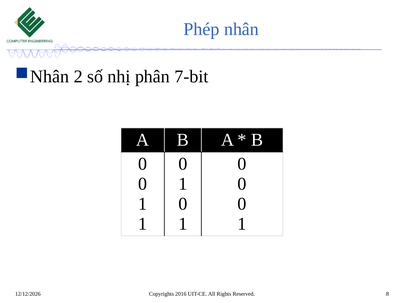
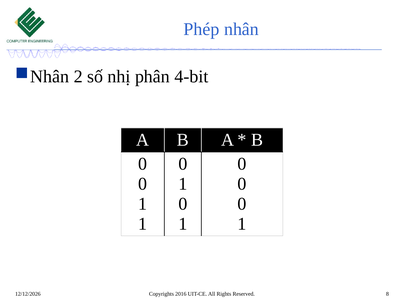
7-bit: 7-bit -> 4-bit (191, 76)
